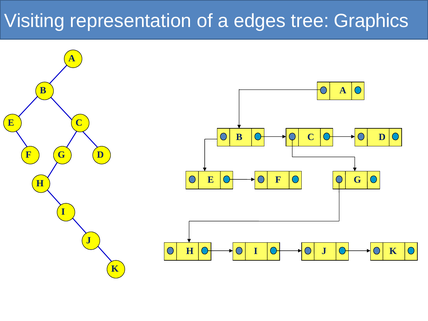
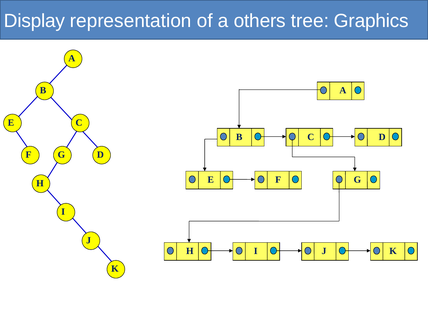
Visiting: Visiting -> Display (35, 21)
edges: edges -> others (260, 21)
